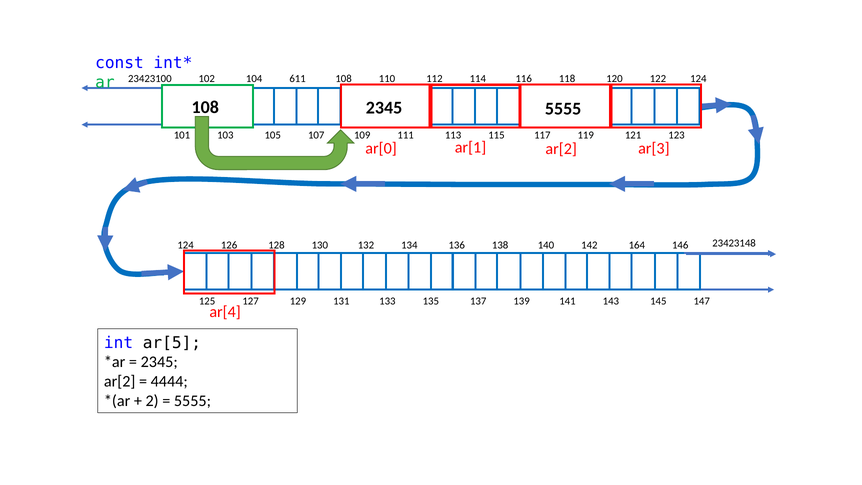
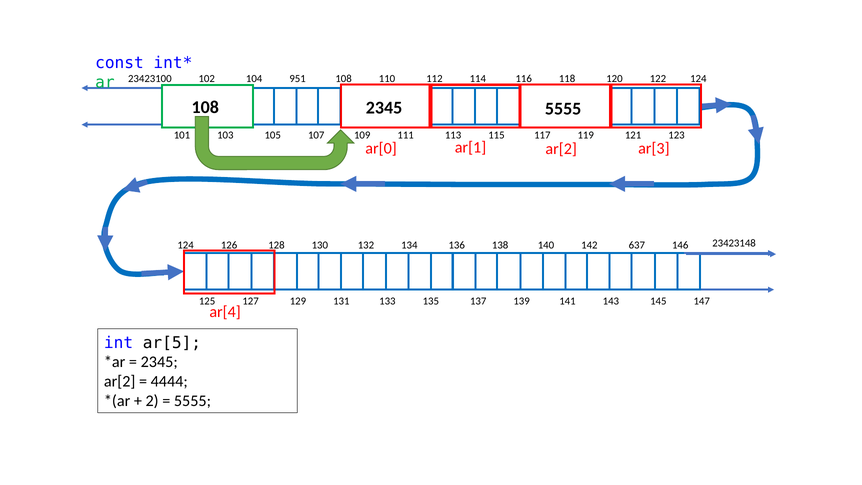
611: 611 -> 951 (298, 79)
164: 164 -> 637 (637, 245)
